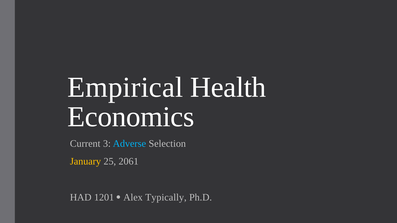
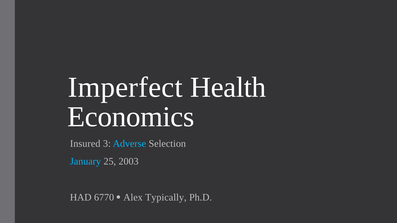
Empirical: Empirical -> Imperfect (125, 87)
Current: Current -> Insured (85, 144)
January colour: yellow -> light blue (85, 162)
2061: 2061 -> 2003 (129, 162)
1201: 1201 -> 6770 (104, 198)
